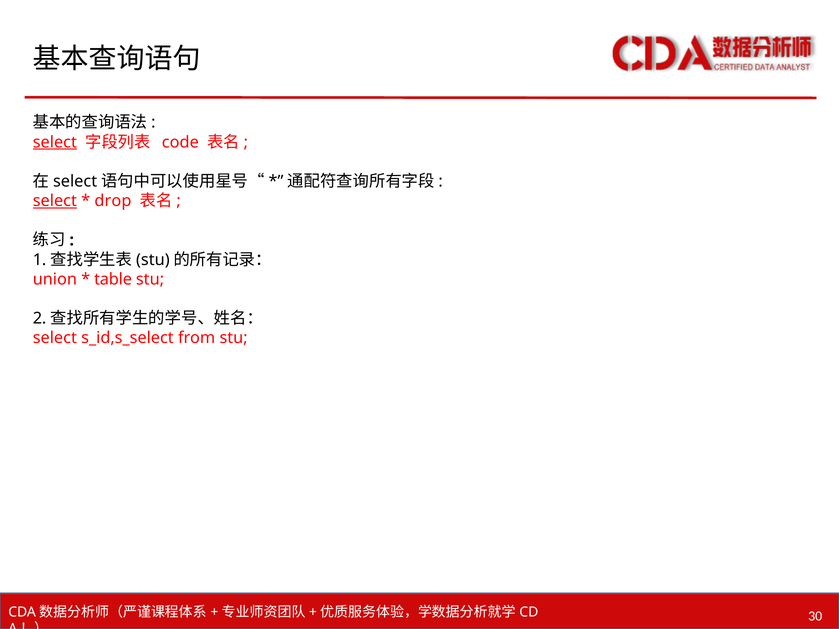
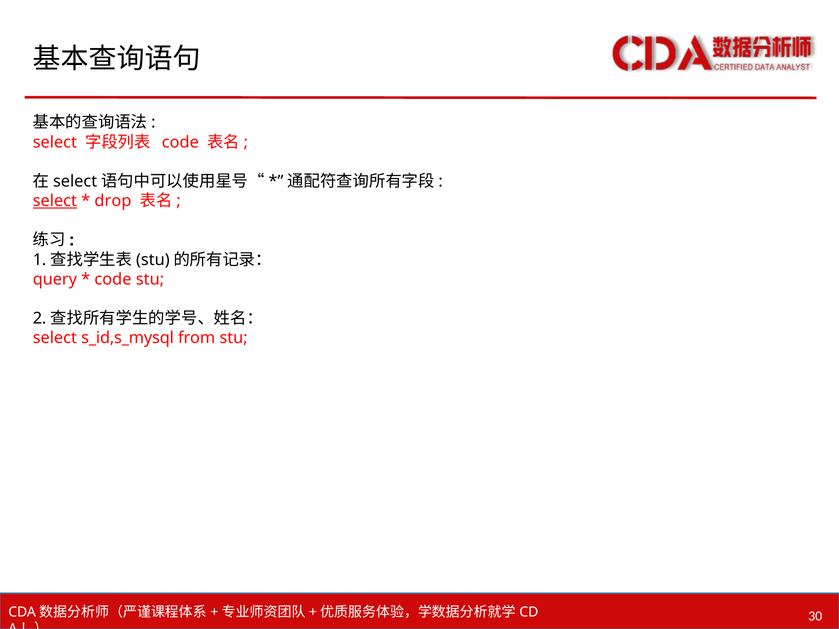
select underline: present -> none (55, 142)
union: union -> query (55, 279)
table: table -> code (113, 279)
s_id,s_select: s_id,s_select -> s_id,s_mysql (128, 338)
